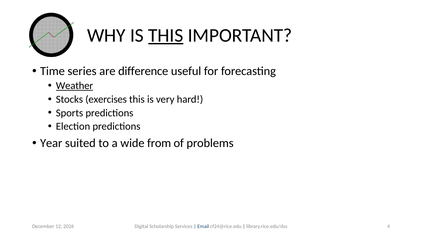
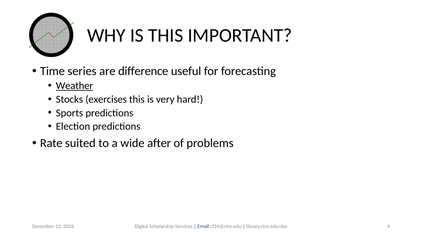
THIS underline: present -> none (166, 35)
Year: Year -> Rate (51, 143)
from: from -> after (159, 143)
